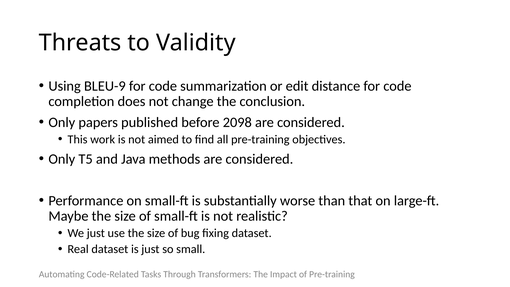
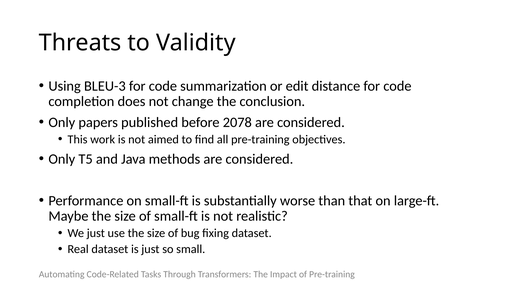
BLEU-9: BLEU-9 -> BLEU-3 (105, 86)
2098: 2098 -> 2078 (237, 122)
